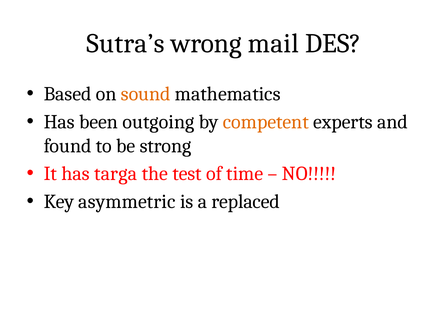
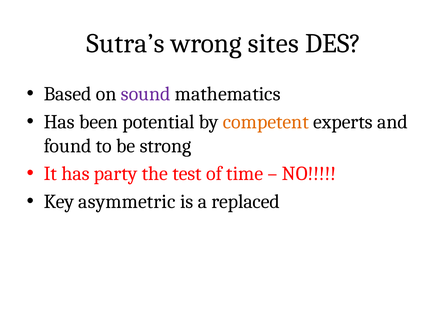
mail: mail -> sites (273, 43)
sound colour: orange -> purple (146, 94)
outgoing: outgoing -> potential (159, 122)
targa: targa -> party (116, 174)
